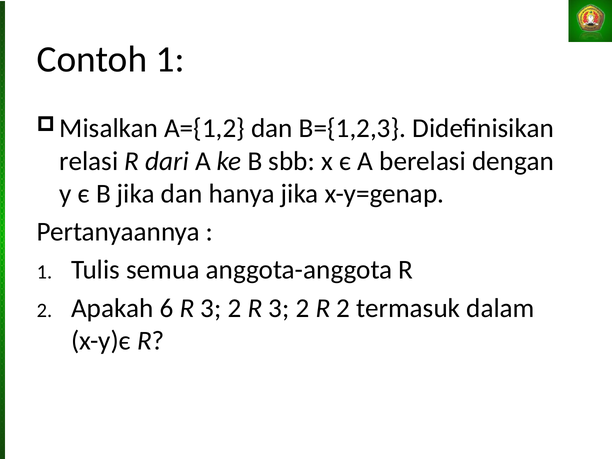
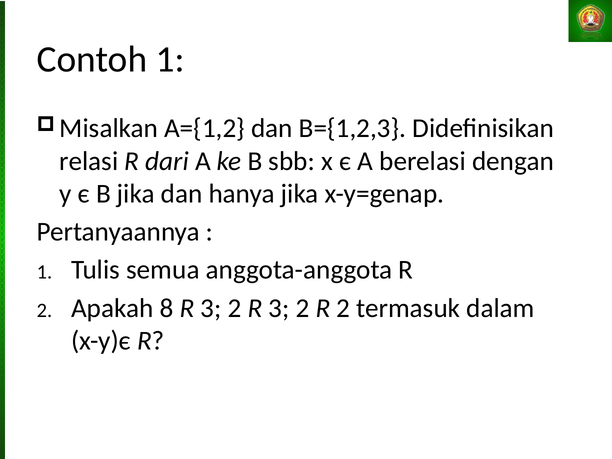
6: 6 -> 8 (166, 308)
